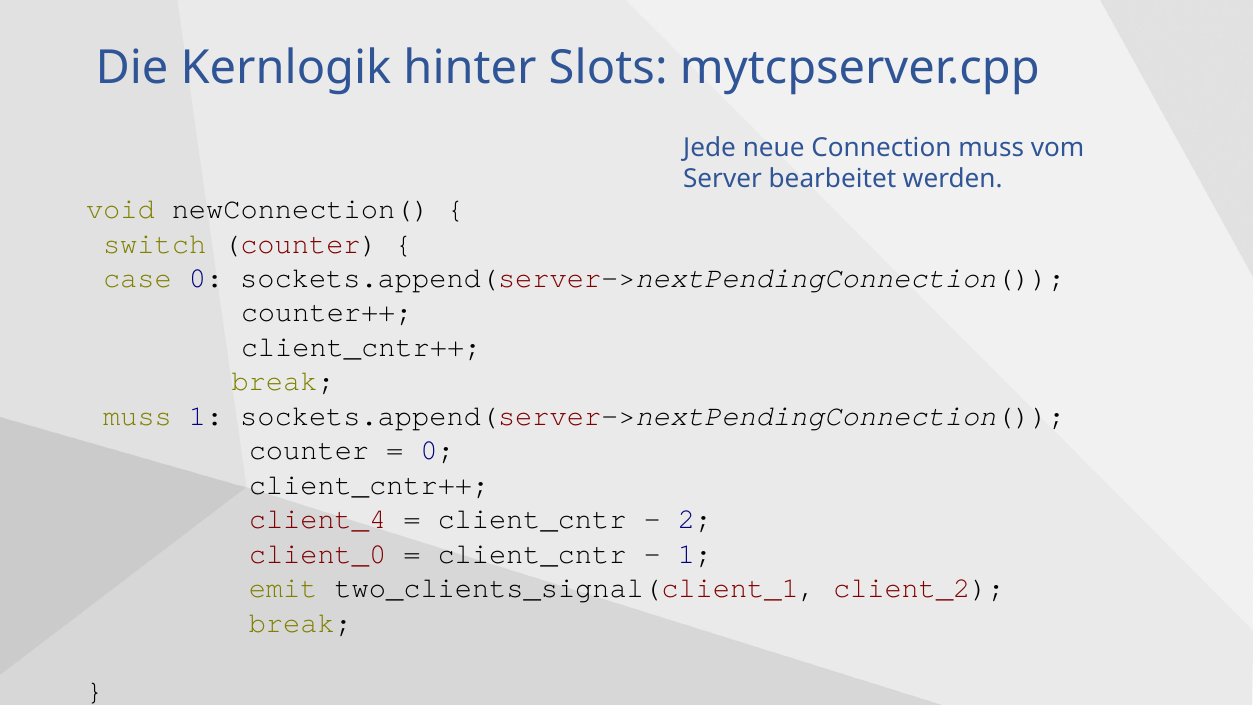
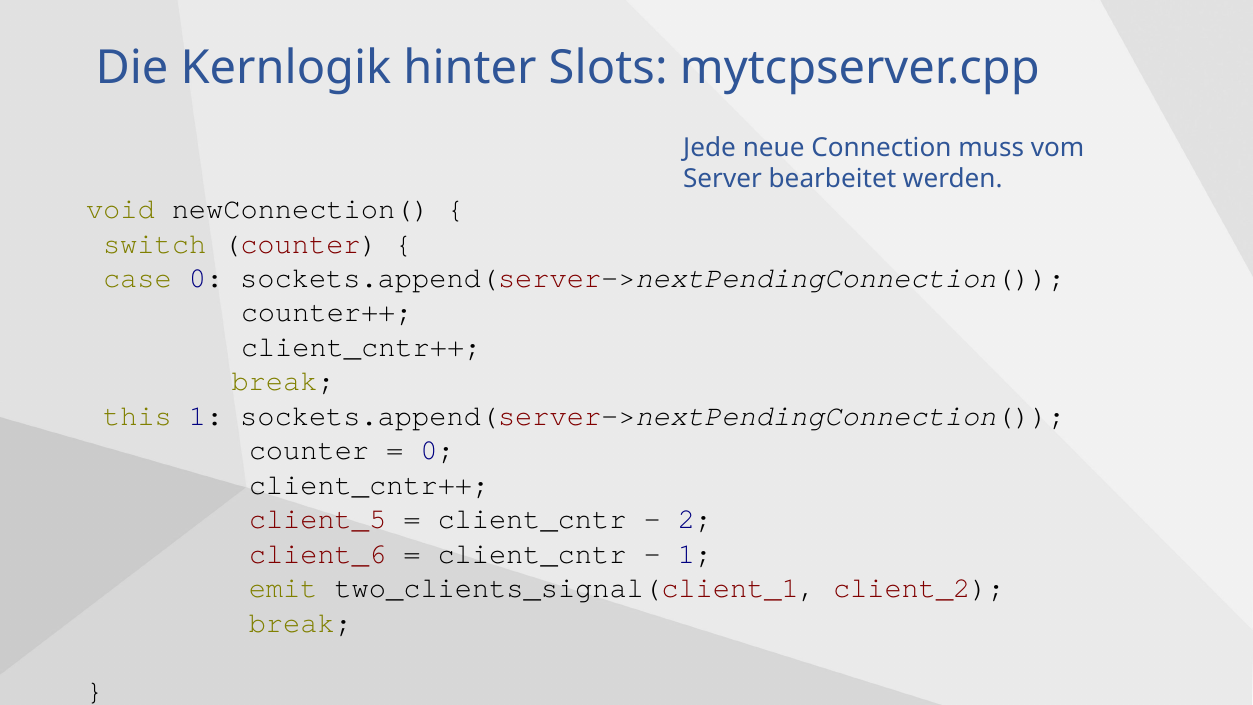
muss: muss -> this (138, 416)
client_4: client_4 -> client_5 (318, 519)
client_0: client_0 -> client_6 (318, 554)
